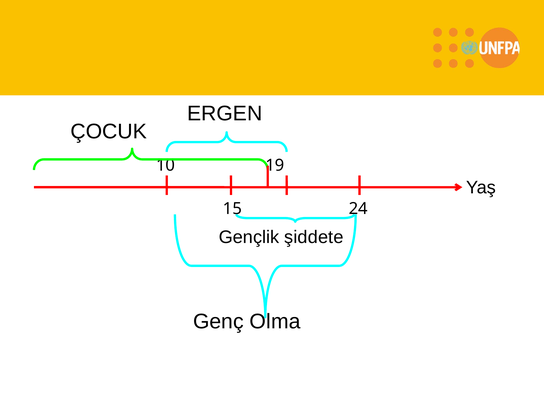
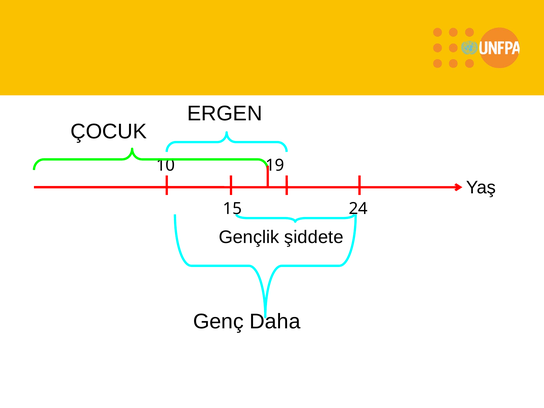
Olma: Olma -> Daha (275, 322)
